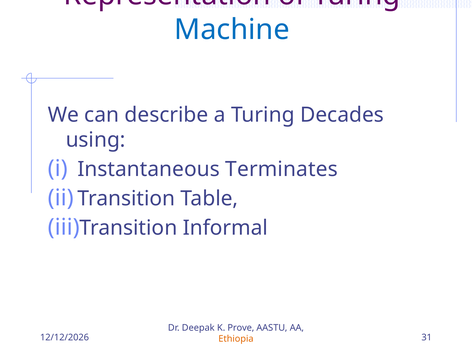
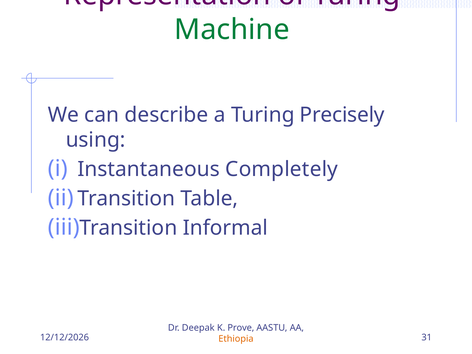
Machine colour: blue -> green (232, 30)
Decades: Decades -> Precisely (342, 115)
Terminates: Terminates -> Completely (282, 169)
